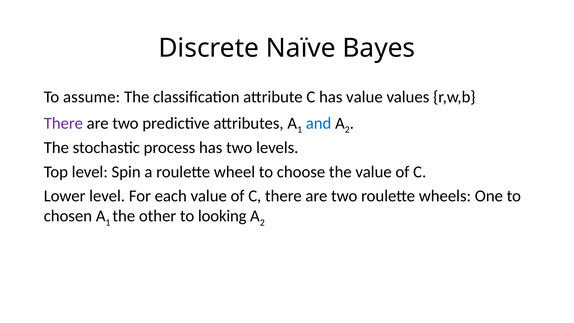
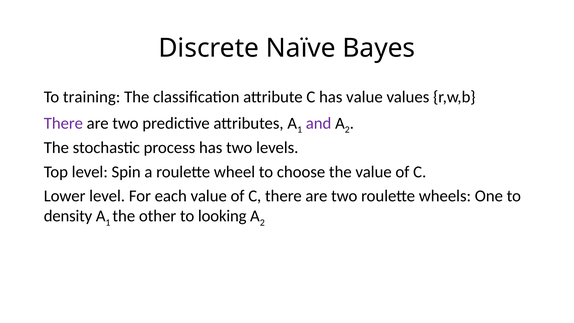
assume: assume -> training (92, 97)
and colour: blue -> purple (319, 123)
chosen: chosen -> density (68, 216)
